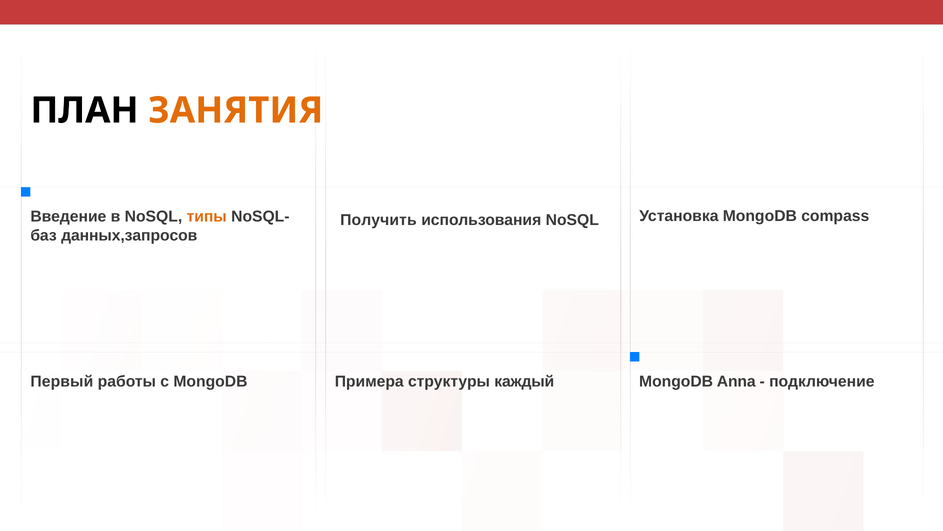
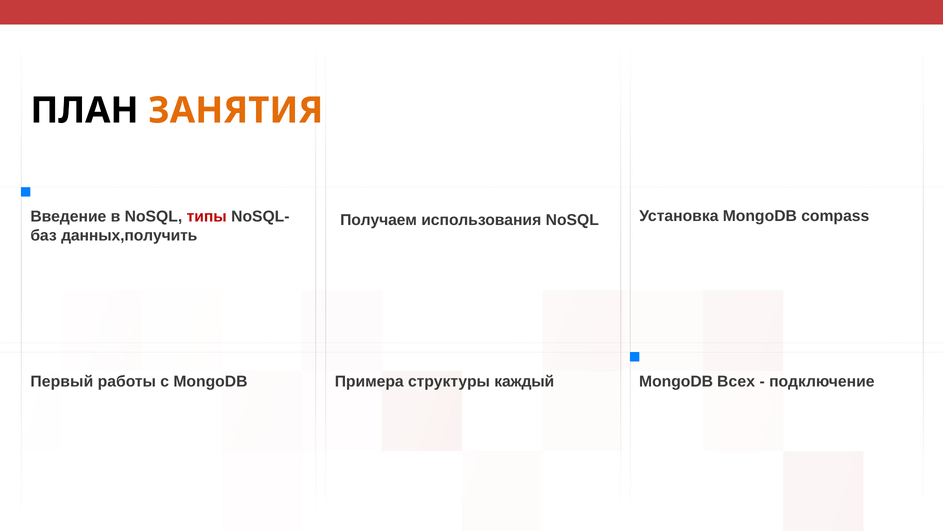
типы colour: orange -> red (207, 216)
Получить: Получить -> Получаем (379, 220)
данных,запросов: данных,запросов -> данных,получить (129, 235)
Anna: Anna -> Всех (736, 381)
